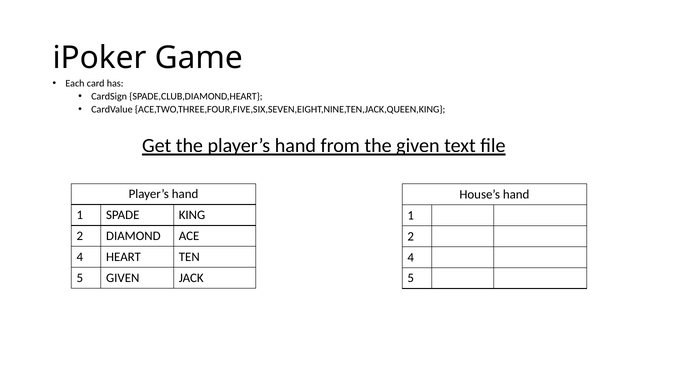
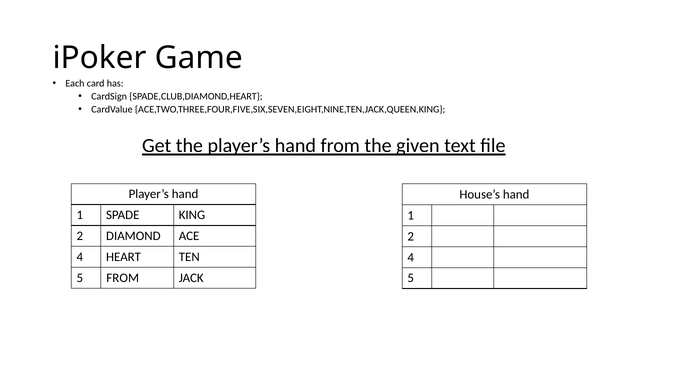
5 GIVEN: GIVEN -> FROM (123, 278)
